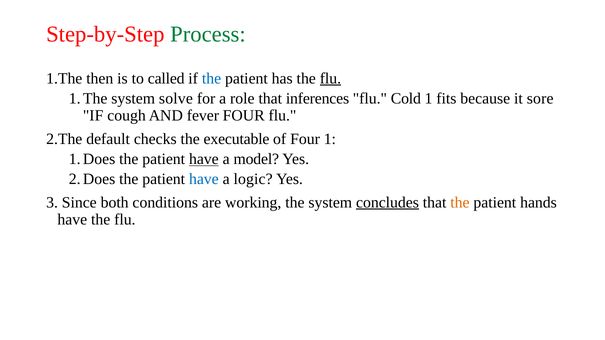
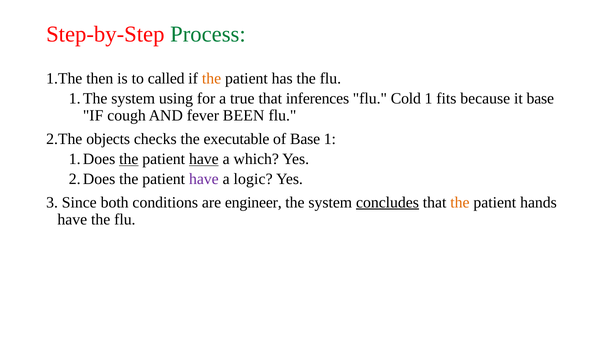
the colour: blue -> orange (212, 79)
flu underline: present -> none (330, 79)
solve: solve -> using (176, 99)
role: role -> true (242, 99)
it sore: sore -> base (540, 99)
fever FOUR: FOUR -> BEEN (244, 116)
default: default -> objects (108, 139)
of Four: Four -> Base (305, 139)
the underline: none -> present (129, 159)
model: model -> which (256, 159)
have colour: blue -> purple (204, 179)
working: working -> engineer (253, 203)
